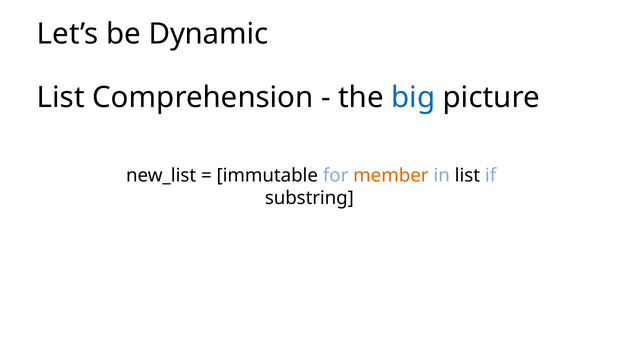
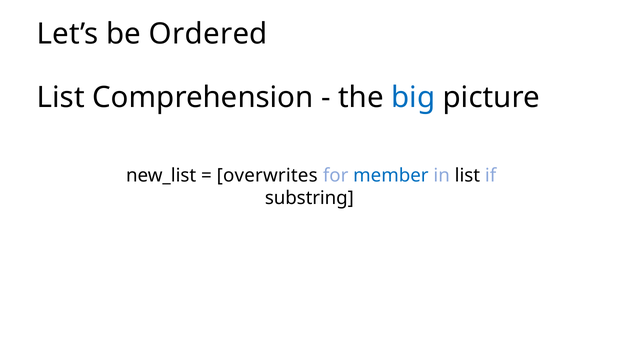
Dynamic: Dynamic -> Ordered (208, 34)
immutable: immutable -> overwrites (267, 175)
member colour: orange -> blue (391, 175)
